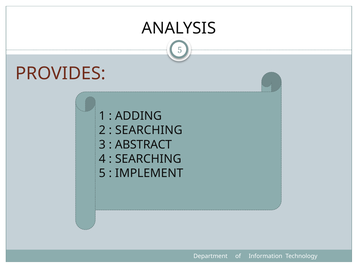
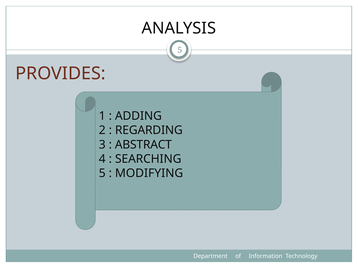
SEARCHING: SEARCHING -> REGARDING (149, 131)
IMPLEMENT: IMPLEMENT -> MODIFYING (149, 173)
